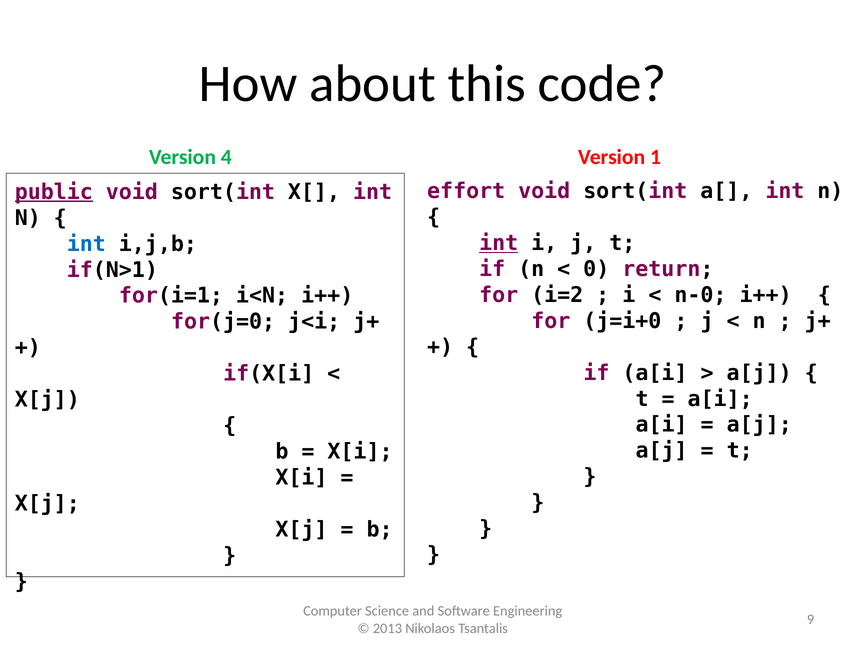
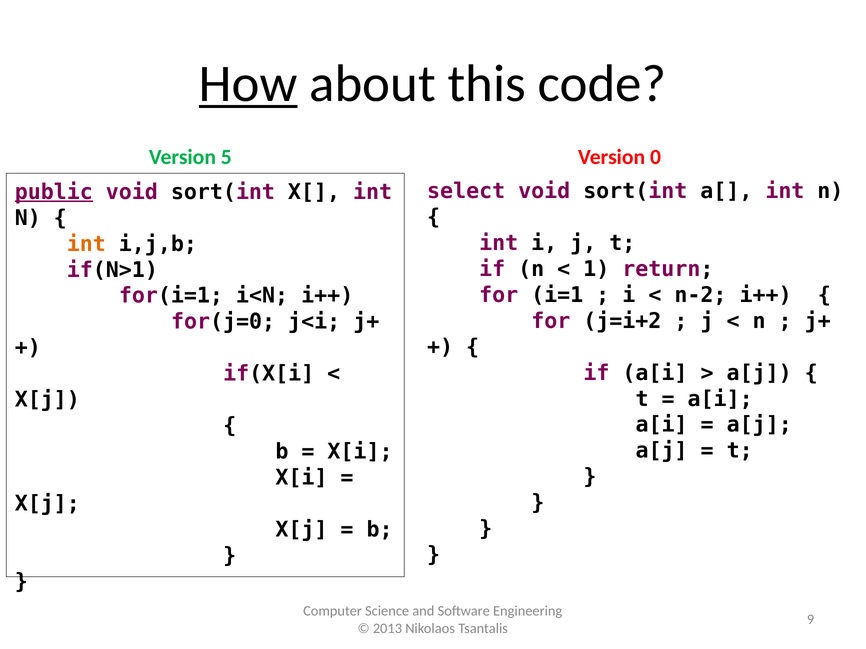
How underline: none -> present (248, 84)
4: 4 -> 5 (226, 157)
1: 1 -> 0 (656, 157)
effort: effort -> select (466, 191)
int underline: present -> none (499, 243)
int colour: blue -> orange (86, 244)
0: 0 -> 1 (596, 269)
i=2: i=2 -> i=1 (557, 295)
n-0: n-0 -> n-2 (700, 295)
j=i+0: j=i+0 -> j=i+2 (622, 321)
